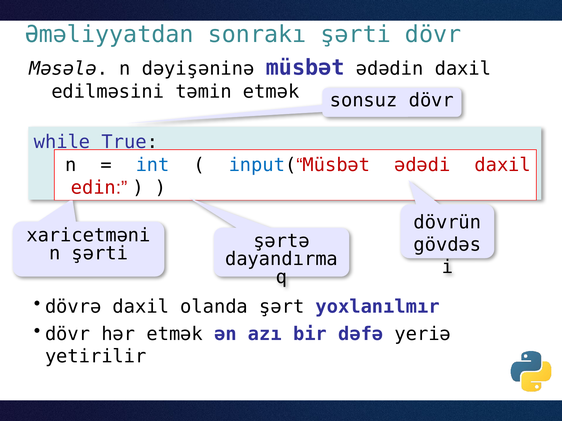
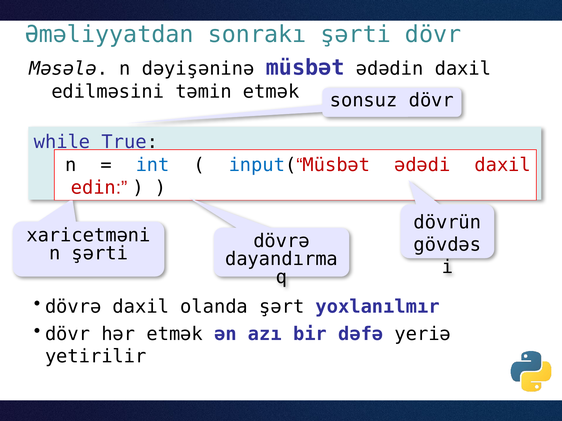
şərtə: şərtə -> dövrə (282, 241)
